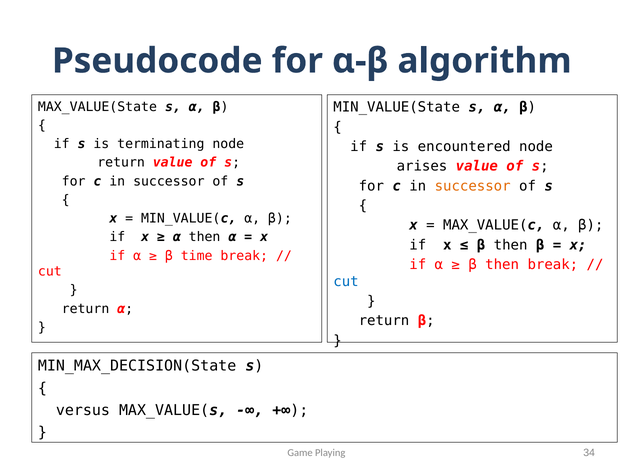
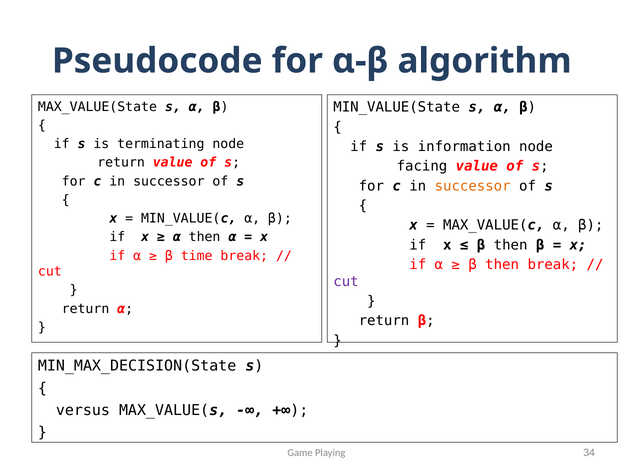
encountered: encountered -> information (464, 147)
arises: arises -> facing (422, 167)
cut colour: blue -> purple (346, 282)
